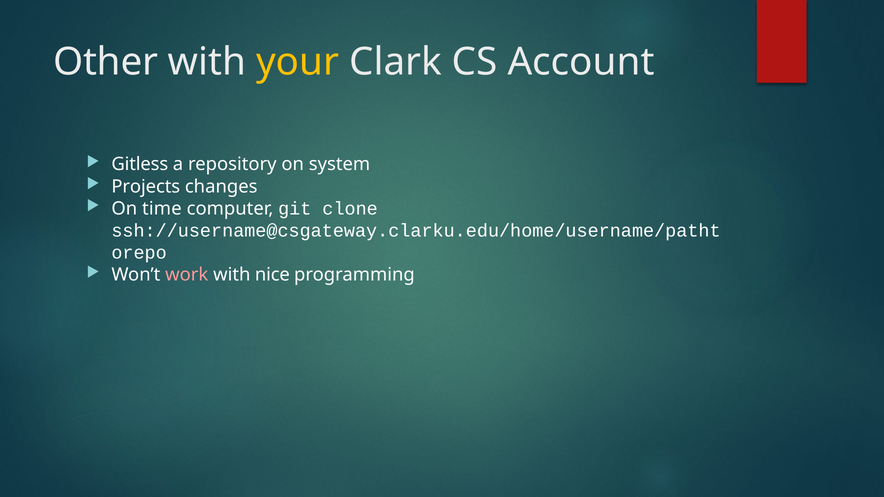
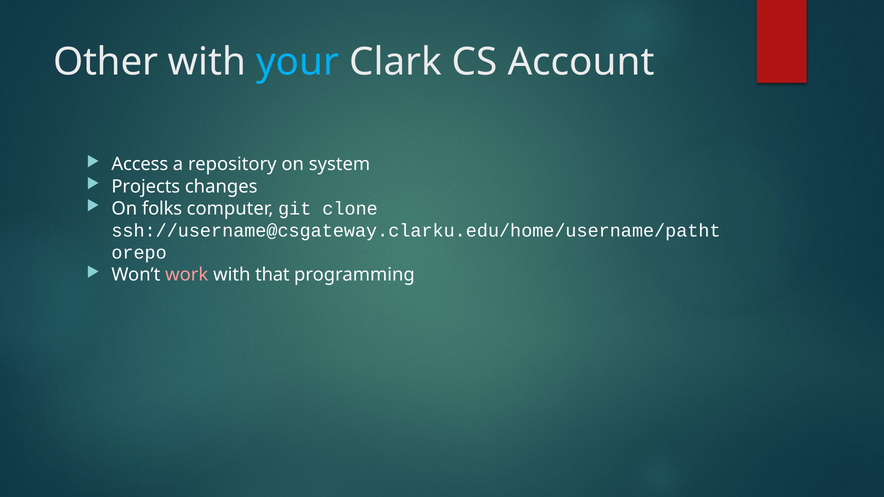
your colour: yellow -> light blue (298, 62)
Gitless: Gitless -> Access (140, 164)
time: time -> folks (162, 209)
nice: nice -> that (272, 275)
